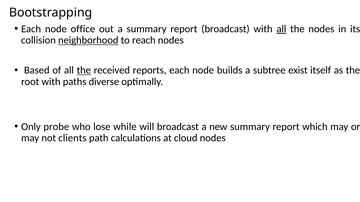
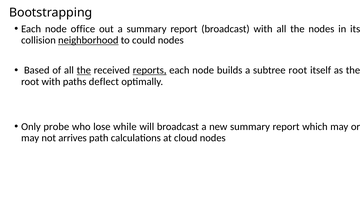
all underline: present -> none (281, 29)
reach: reach -> could (144, 40)
reports underline: none -> present (150, 70)
subtree exist: exist -> root (298, 70)
diverse: diverse -> deflect (104, 82)
clients: clients -> arrives (73, 138)
